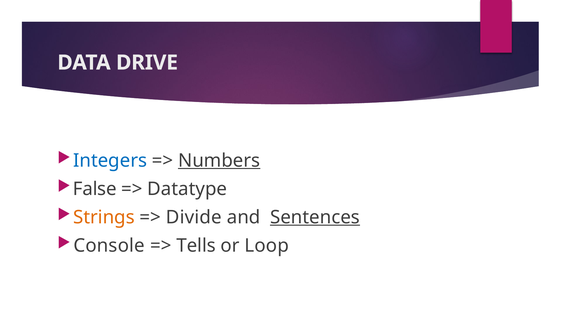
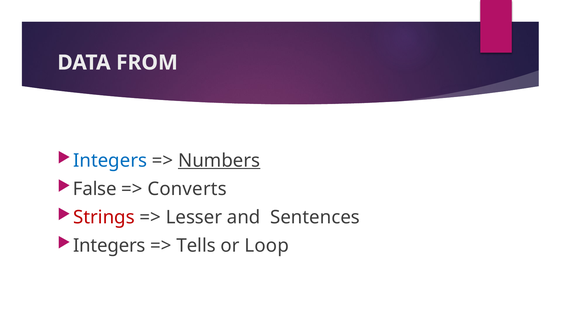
DRIVE: DRIVE -> FROM (147, 63)
Datatype: Datatype -> Converts (187, 189)
Strings colour: orange -> red (104, 217)
Divide: Divide -> Lesser (194, 217)
Sentences underline: present -> none (315, 217)
Console: Console -> Integers (109, 245)
